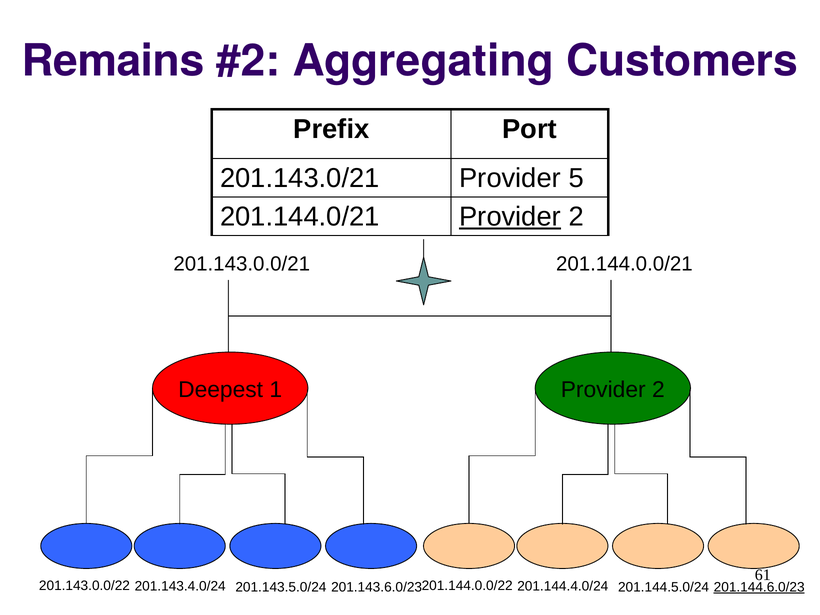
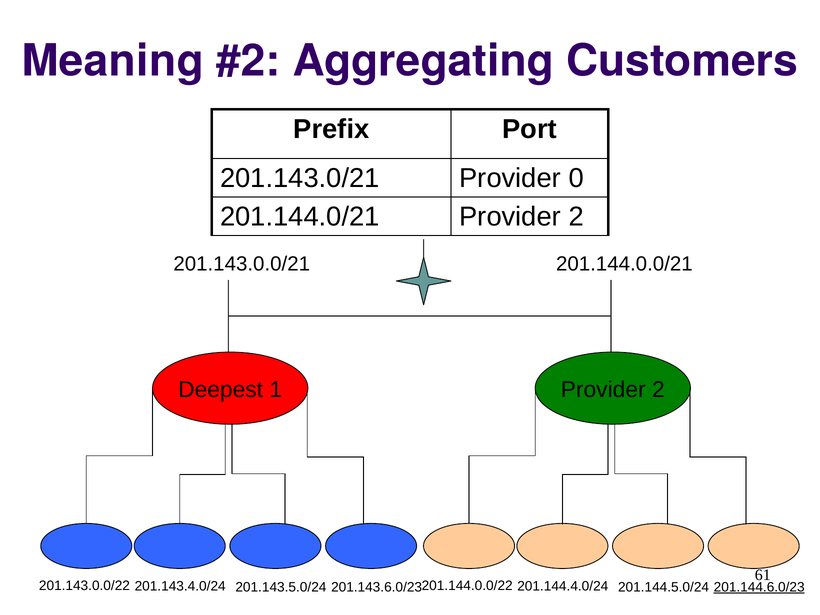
Remains: Remains -> Meaning (113, 61)
5: 5 -> 0 (576, 178)
Provider underline: present -> none (510, 217)
